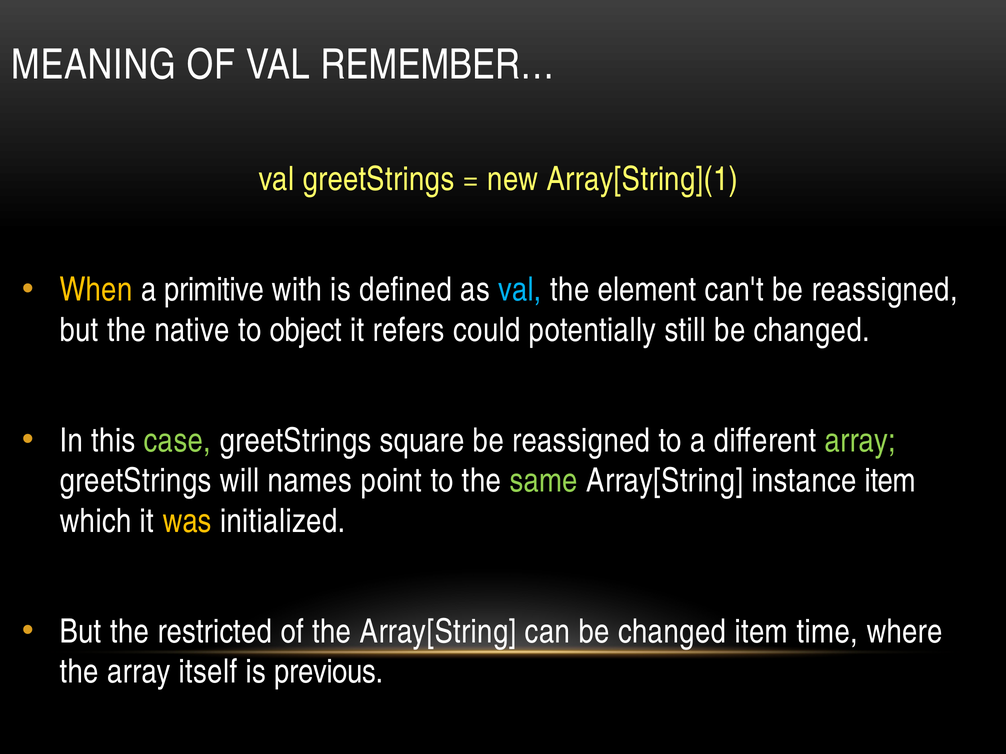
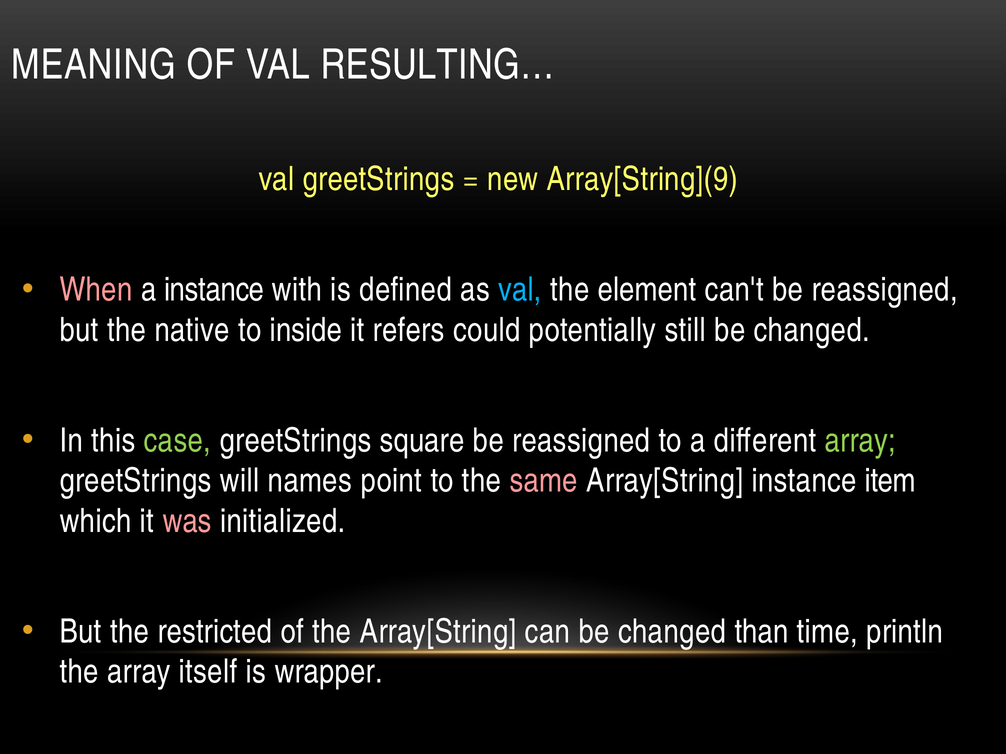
REMEMBER…: REMEMBER… -> RESULTING… (438, 65)
Array[String](1: Array[String](1 -> Array[String](9 (642, 179)
When colour: yellow -> pink (96, 290)
a primitive: primitive -> instance (214, 290)
object: object -> inside (306, 330)
same colour: light green -> pink (544, 481)
was colour: yellow -> pink (187, 521)
changed item: item -> than (762, 632)
where: where -> println (905, 632)
previous: previous -> wrapper (329, 672)
